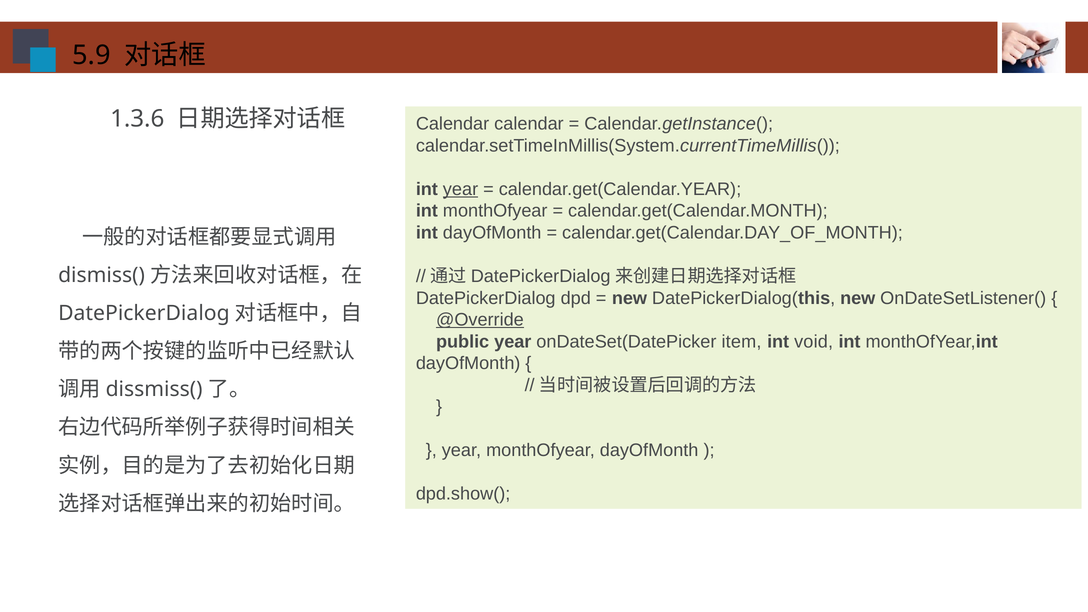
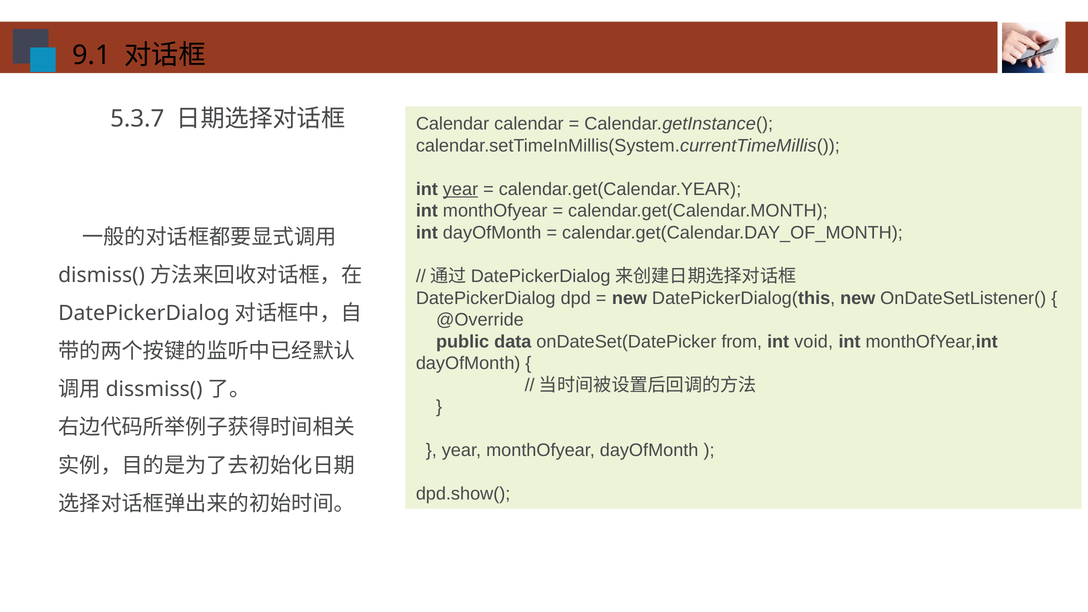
5.9: 5.9 -> 9.1 (92, 55)
1.3.6: 1.3.6 -> 5.3.7 (137, 119)
@Override underline: present -> none (480, 320)
public year: year -> data (513, 342)
item: item -> from (742, 342)
